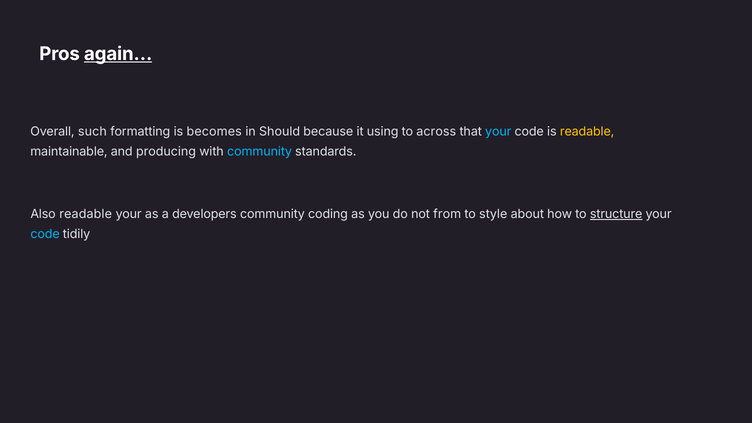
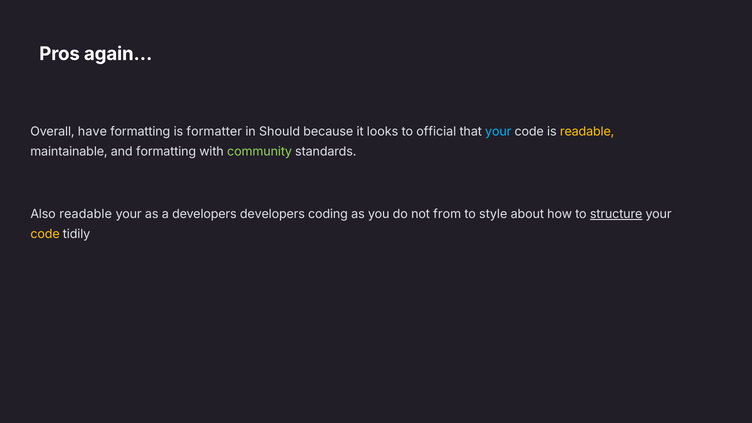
again… underline: present -> none (118, 54)
such: such -> have (92, 132)
becomes: becomes -> formatter (214, 132)
using: using -> looks (383, 132)
across: across -> official (436, 132)
and producing: producing -> formatting (166, 152)
community colour: light blue -> light green (259, 152)
developers community: community -> developers (272, 214)
code colour: light blue -> yellow (45, 234)
